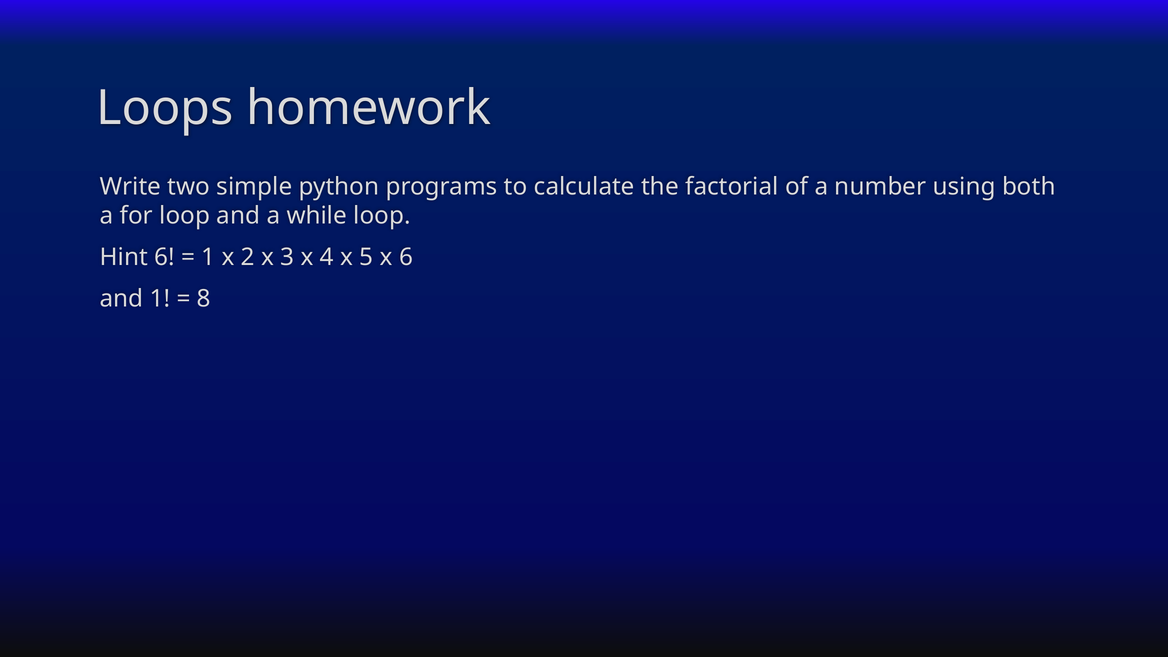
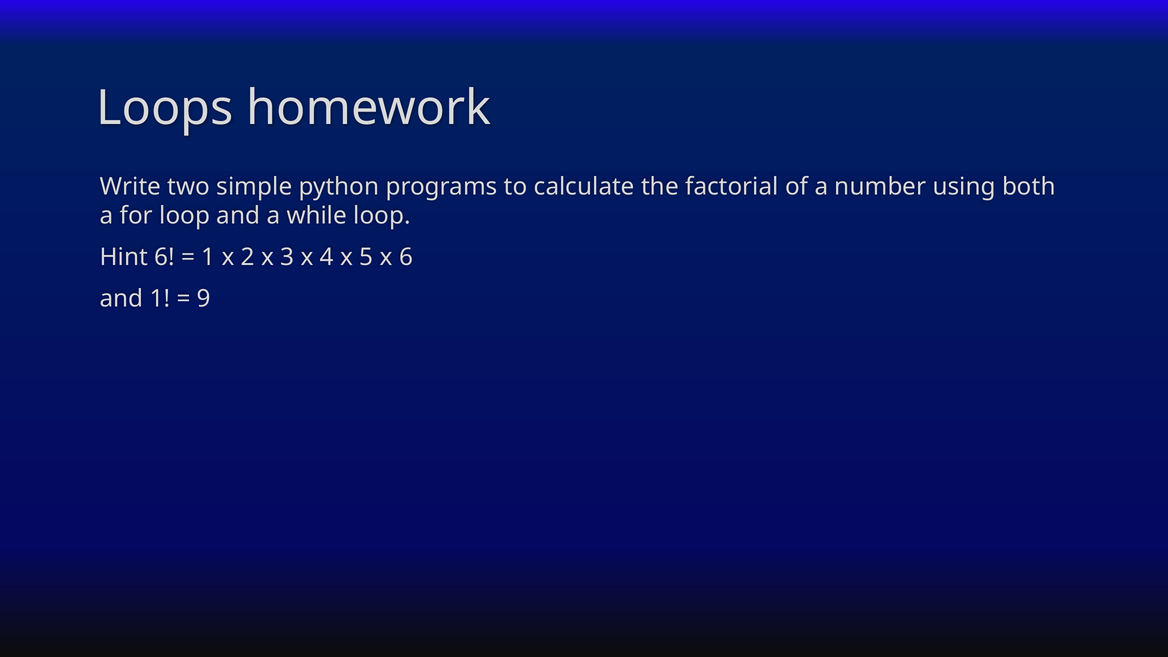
8: 8 -> 9 (204, 299)
